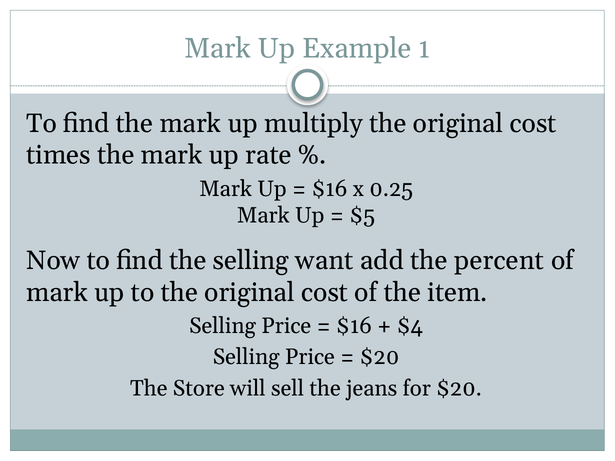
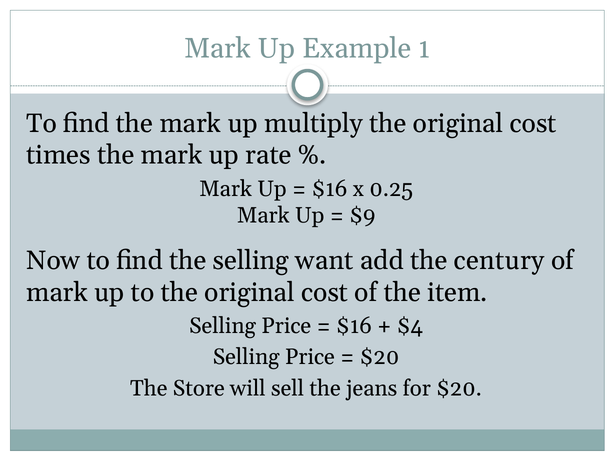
$5: $5 -> $9 (362, 215)
percent: percent -> century (499, 261)
